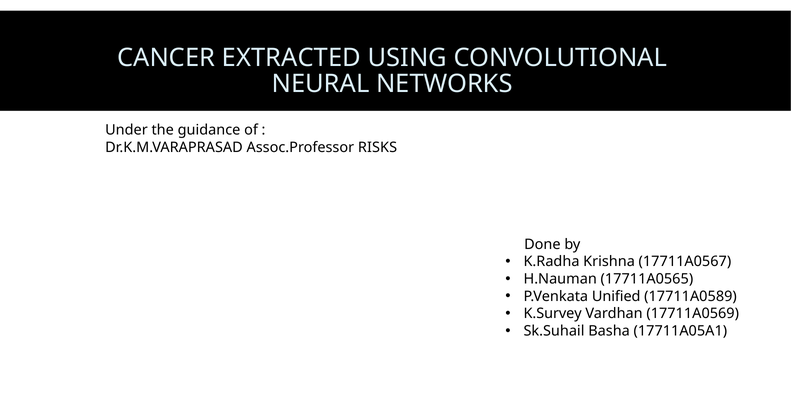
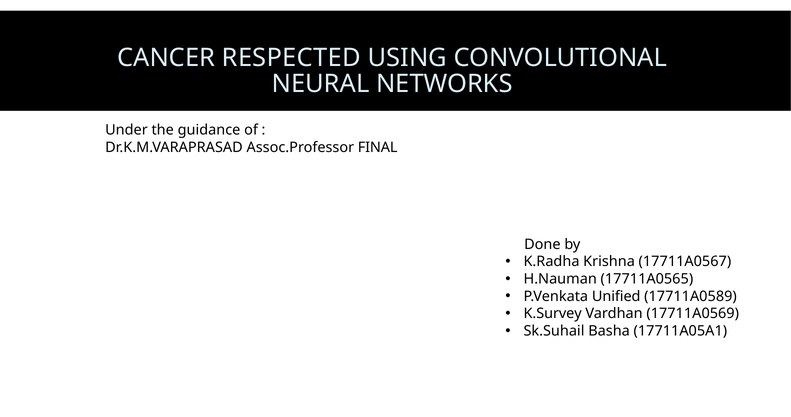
EXTRACTED: EXTRACTED -> RESPECTED (291, 58)
RISKS: RISKS -> FINAL (378, 147)
